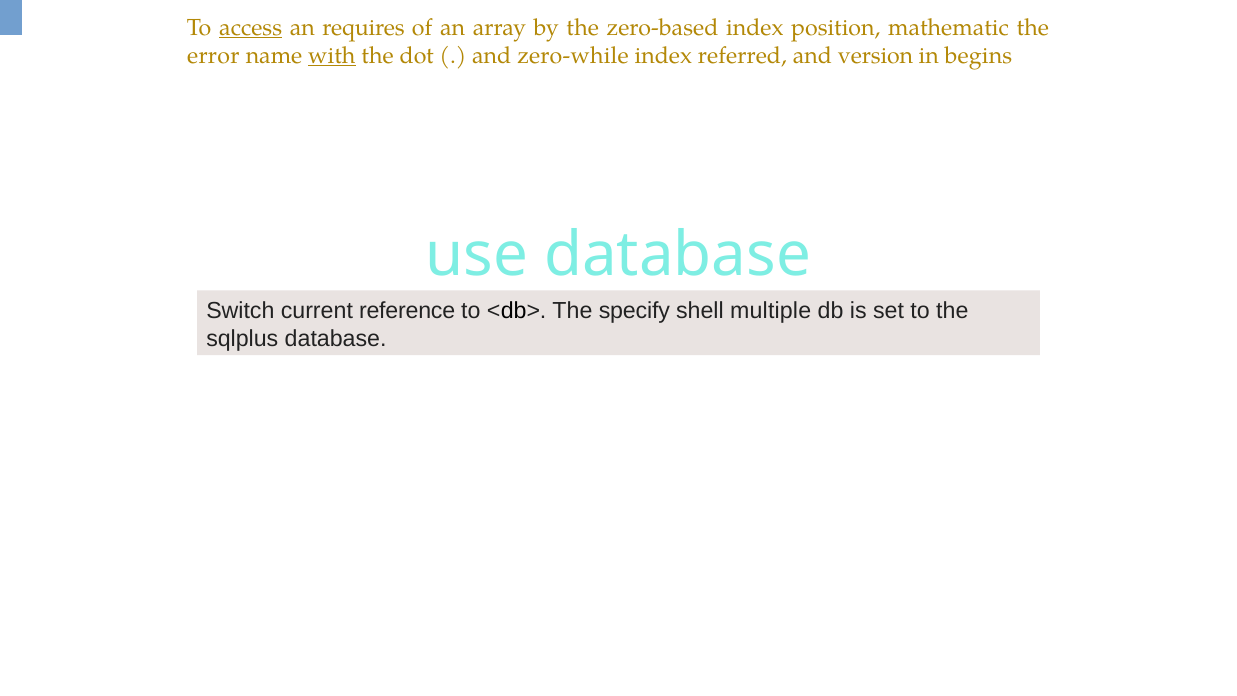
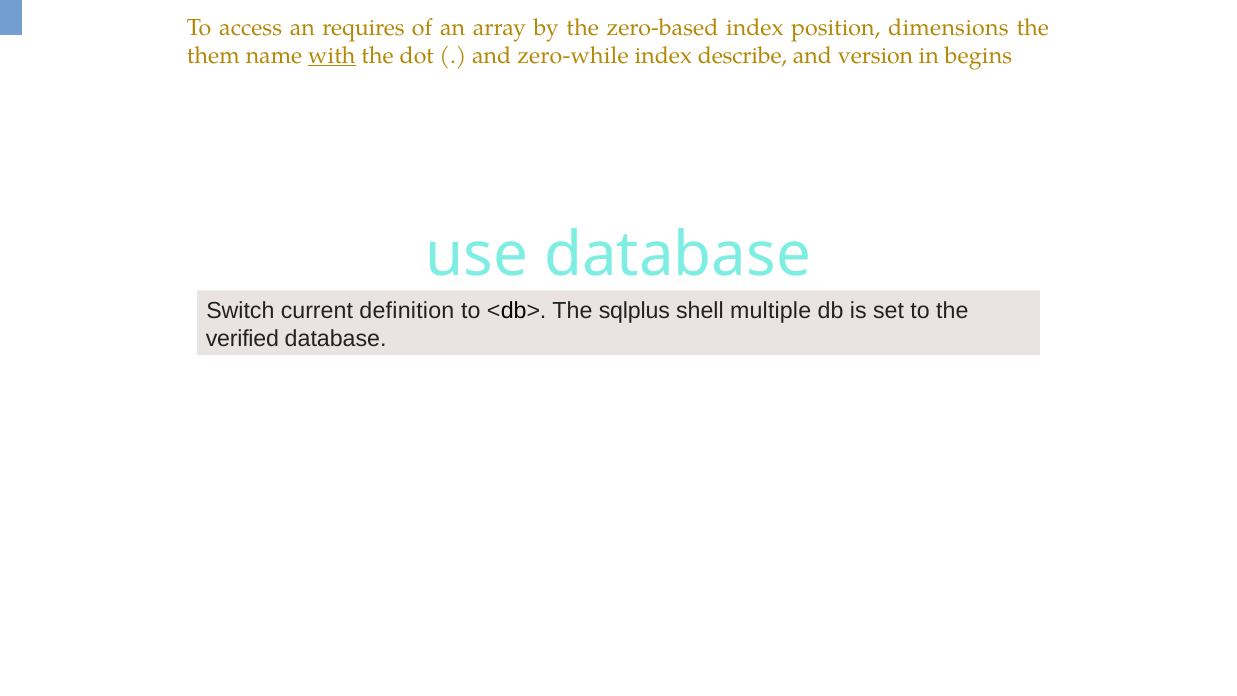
access underline: present -> none (251, 28)
mathematic: mathematic -> dimensions (948, 28)
error: error -> them (213, 56)
referred: referred -> describe (743, 56)
reference: reference -> definition (407, 310)
specify: specify -> sqlplus (634, 310)
sqlplus: sqlplus -> verified (242, 338)
